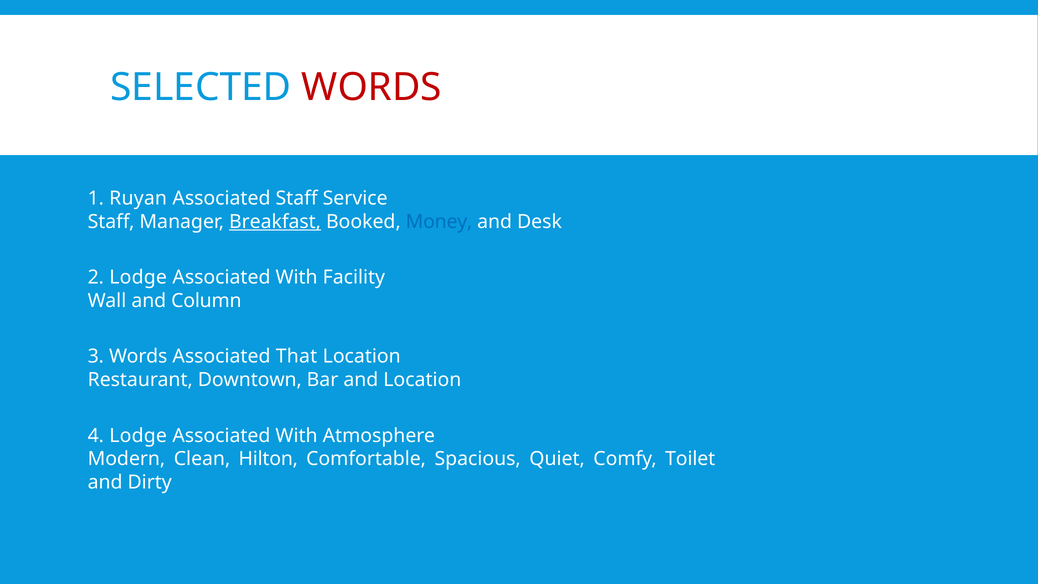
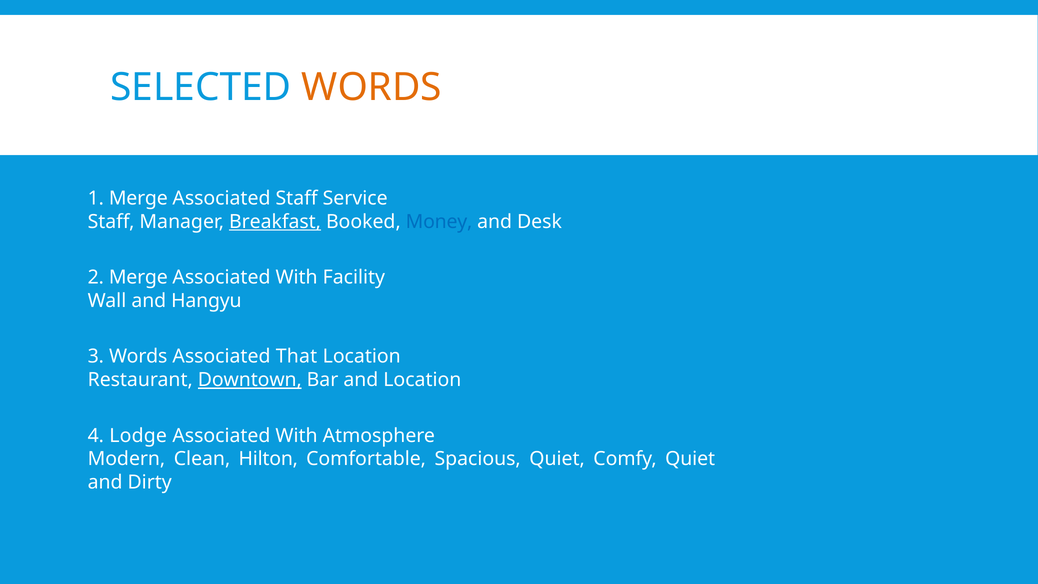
WORDS colour: red -> orange (372, 87)
1 Ruyan: Ruyan -> Merge (138, 198)
2 Lodge: Lodge -> Merge (138, 277)
Column: Column -> Hangyu (206, 301)
Downtown underline: none -> present (250, 380)
Comfy Toilet: Toilet -> Quiet (690, 459)
